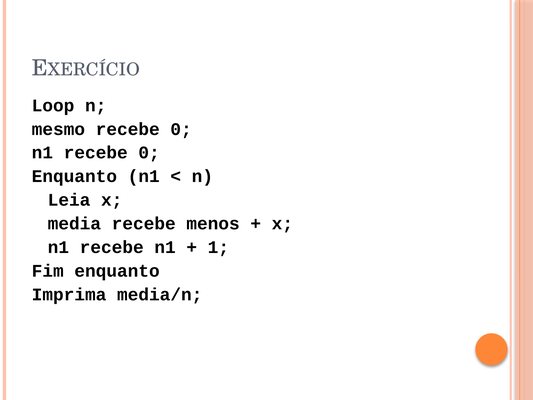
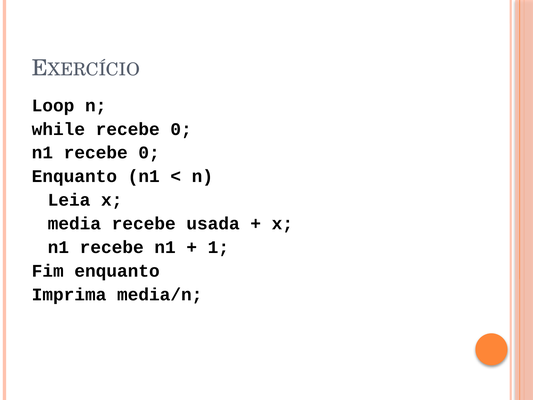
mesmo: mesmo -> while (59, 129)
menos: menos -> usada (213, 224)
